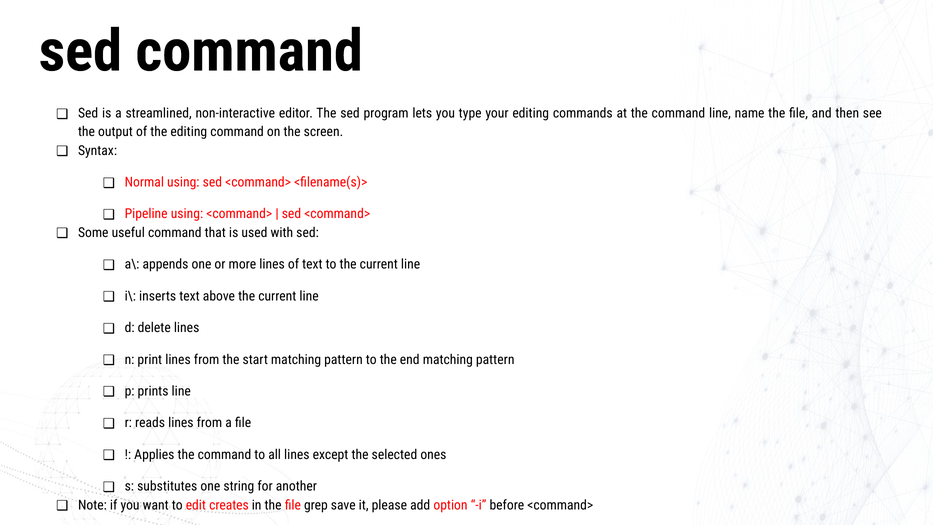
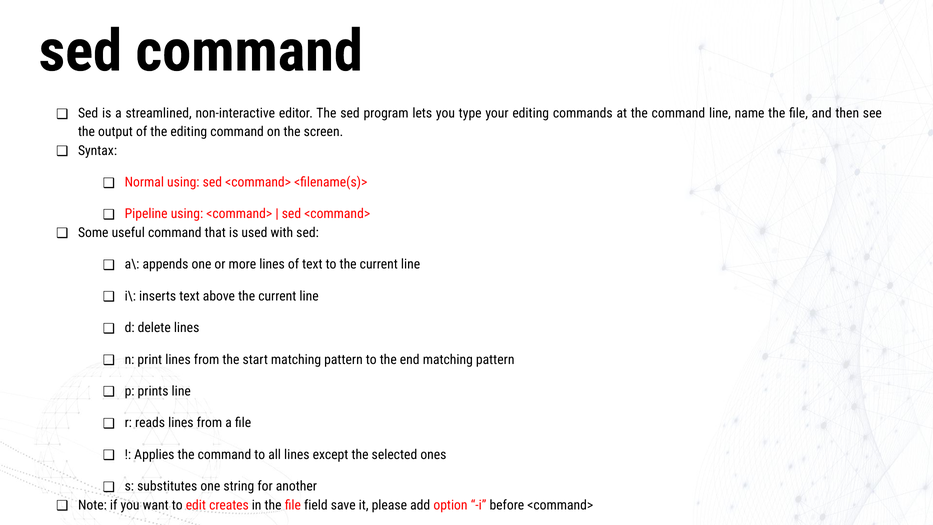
grep: grep -> field (316, 505)
